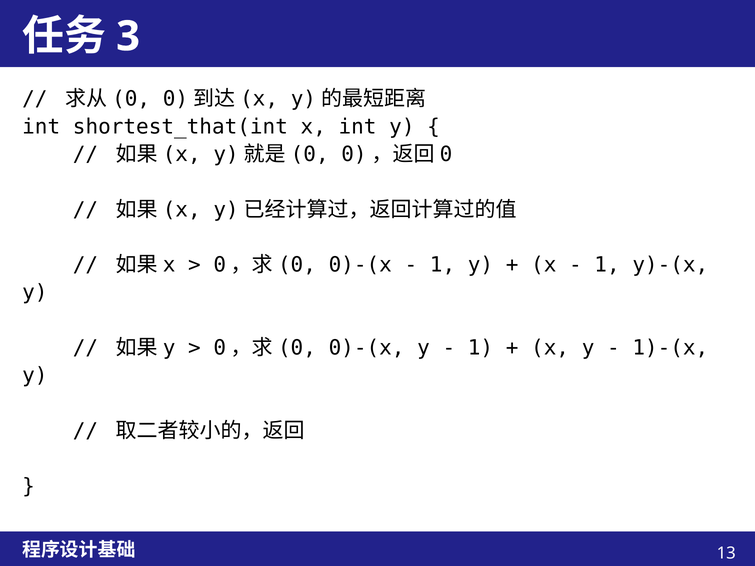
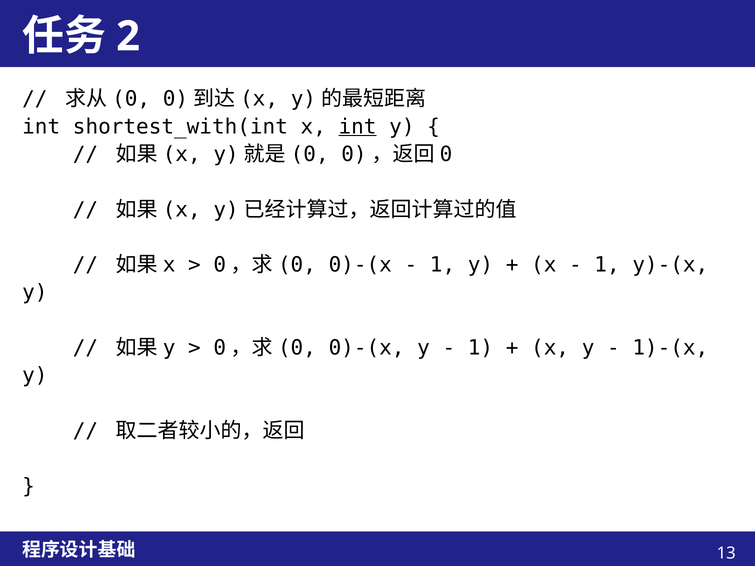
3: 3 -> 2 (128, 36)
shortest_that(int: shortest_that(int -> shortest_with(int (180, 127)
int underline: none -> present (358, 127)
